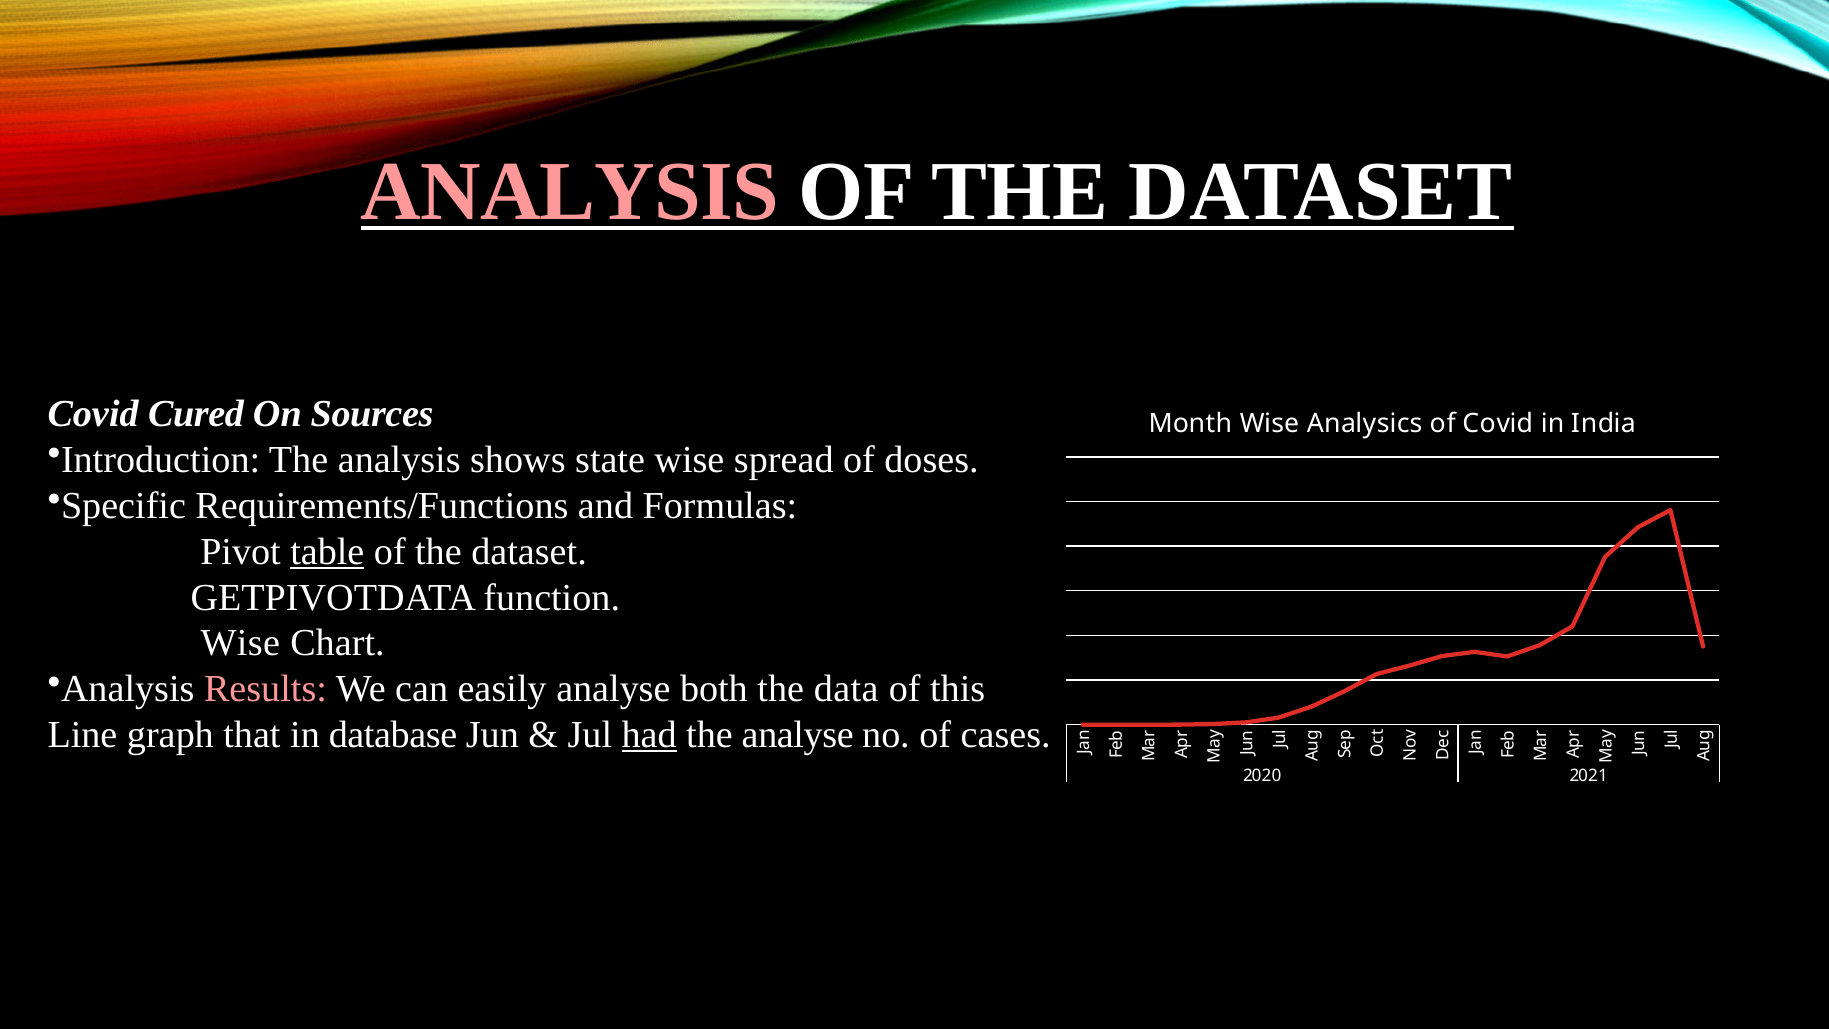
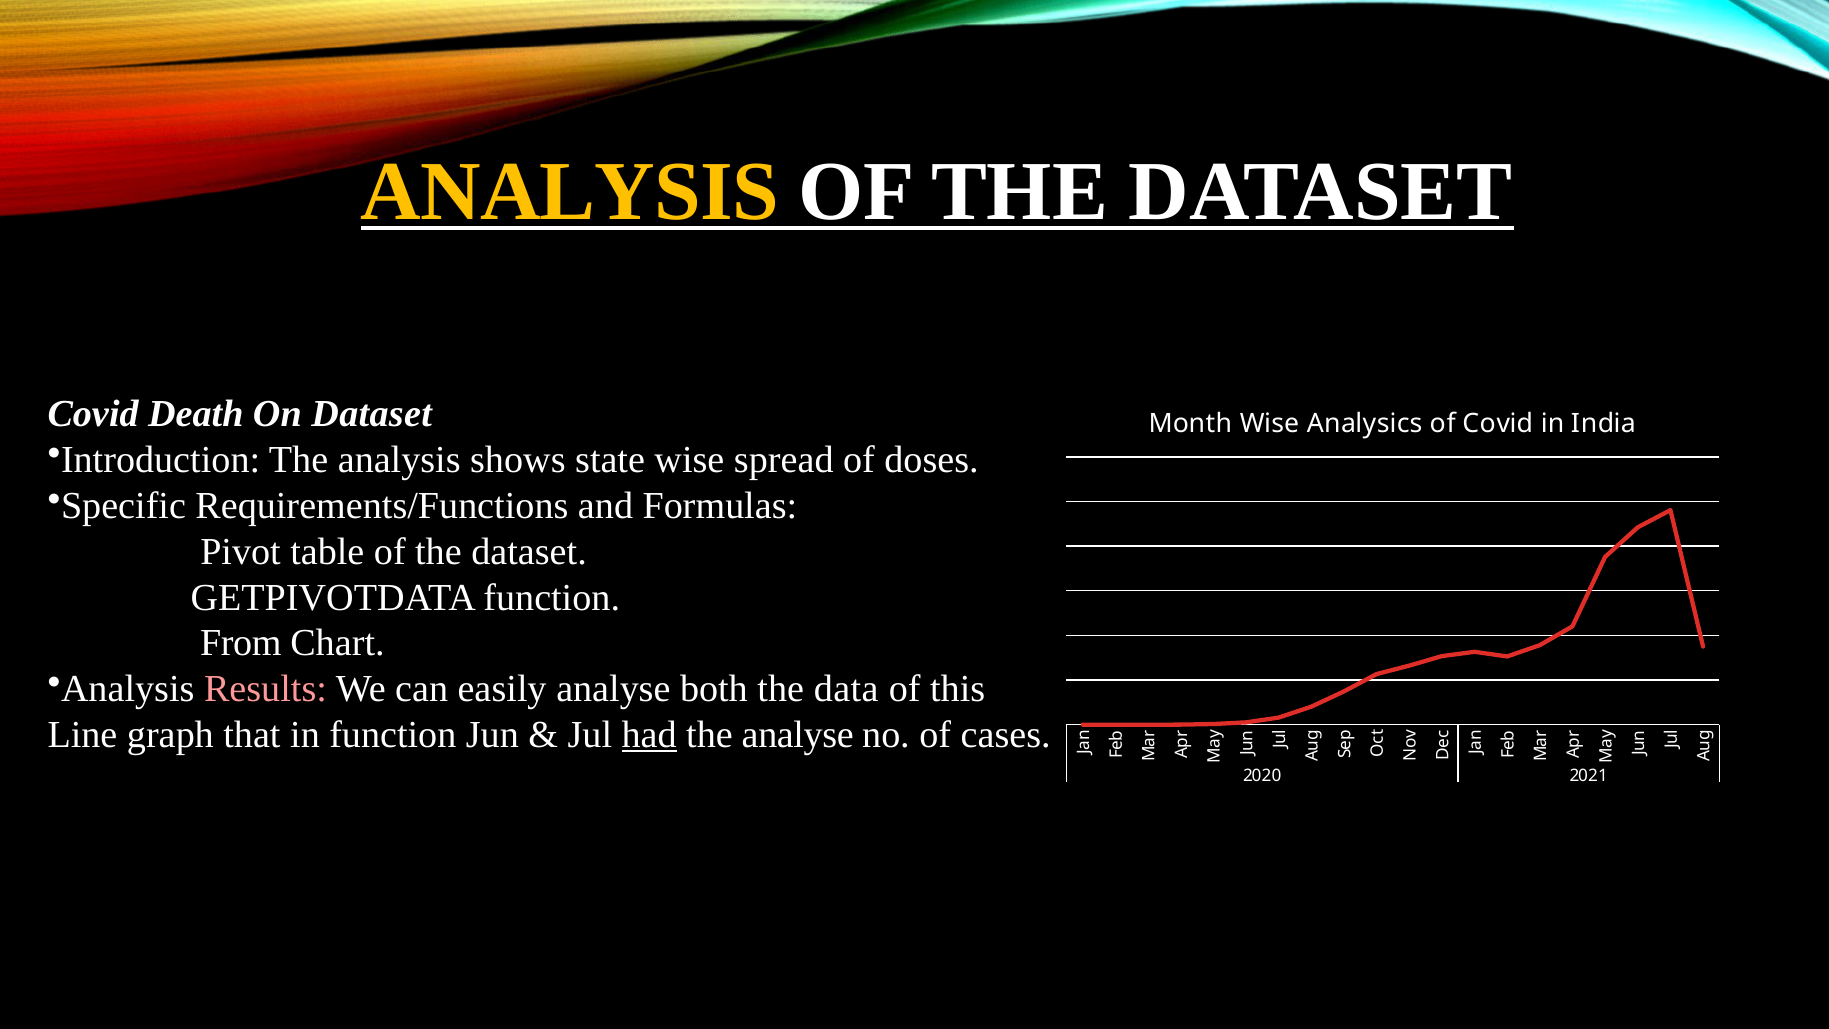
ANALYSIS colour: pink -> yellow (570, 191)
Cured: Cured -> Death (196, 414)
On Sources: Sources -> Dataset (372, 414)
table underline: present -> none (327, 552)
Wise: Wise -> From (241, 643)
in database: database -> function (393, 735)
